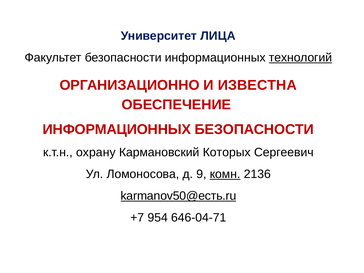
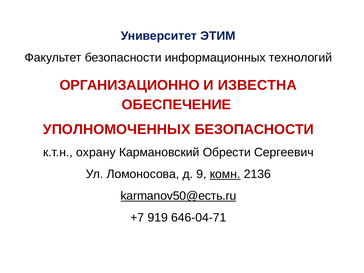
ЛИЦА: ЛИЦА -> ЭТИМ (218, 36)
технологий underline: present -> none (301, 58)
ИНФОРМАЦИОННЫХ: ИНФОРМАЦИОННЫХ -> УПОЛНОМОЧЕННЫХ (117, 129)
Которых: Которых -> Обрести (227, 152)
954: 954 -> 919 (158, 218)
